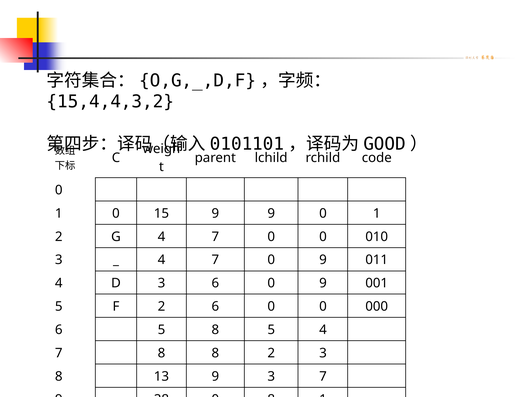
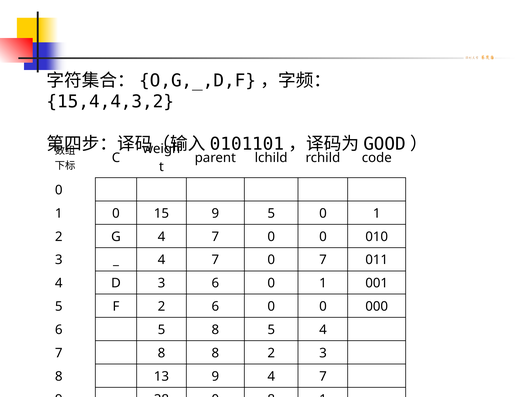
9 9: 9 -> 5 (271, 214)
7 0 9: 9 -> 7 (323, 260)
6 0 9: 9 -> 1 (323, 284)
9 3: 3 -> 4 (271, 377)
